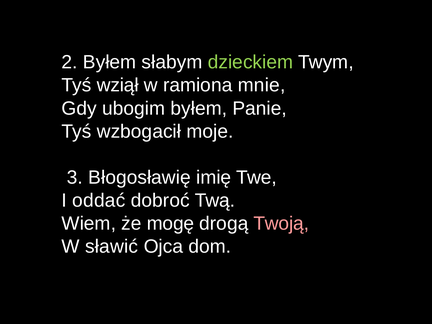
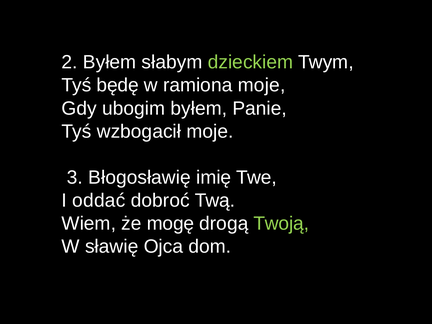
wziął: wziął -> będę (118, 85)
ramiona mnie: mnie -> moje (262, 85)
Twoją colour: pink -> light green (281, 224)
sławić: sławić -> sławię (112, 247)
